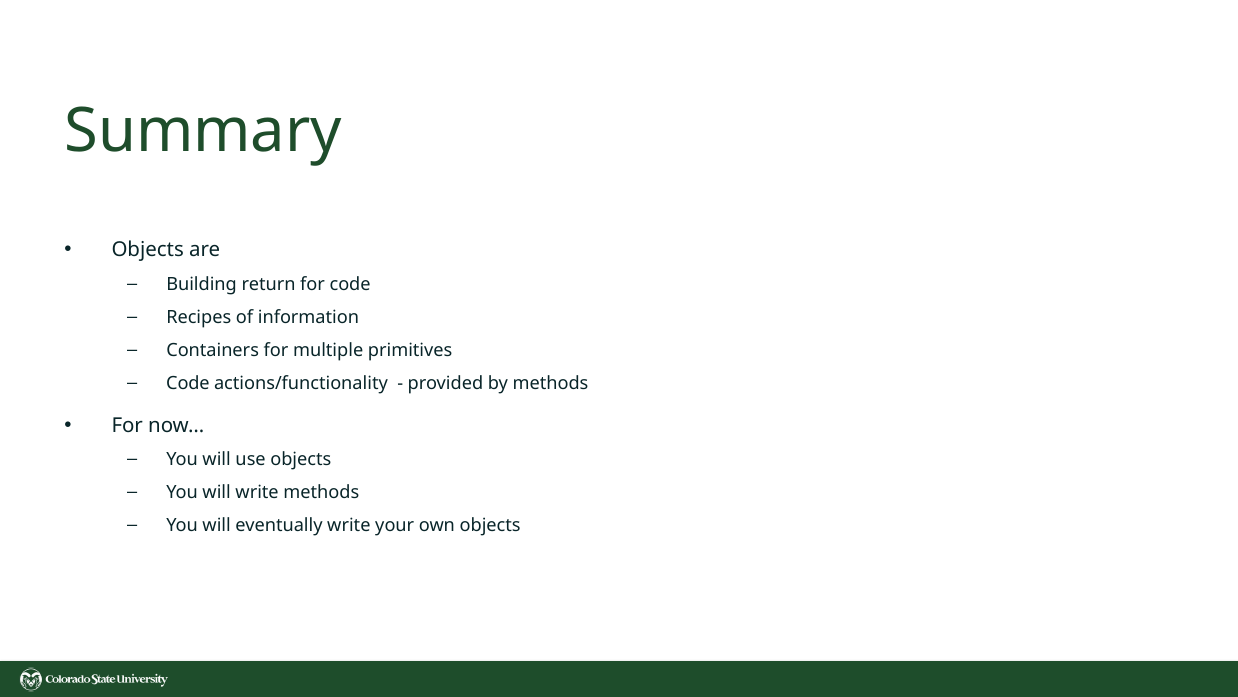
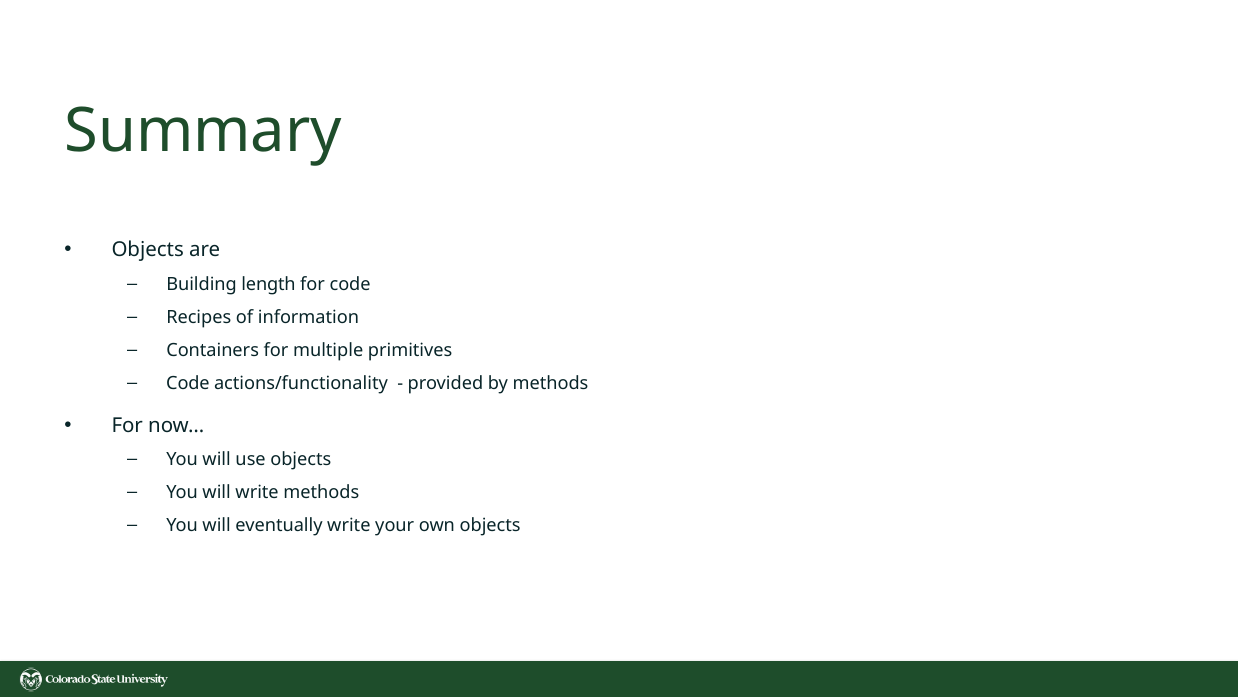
return: return -> length (269, 284)
